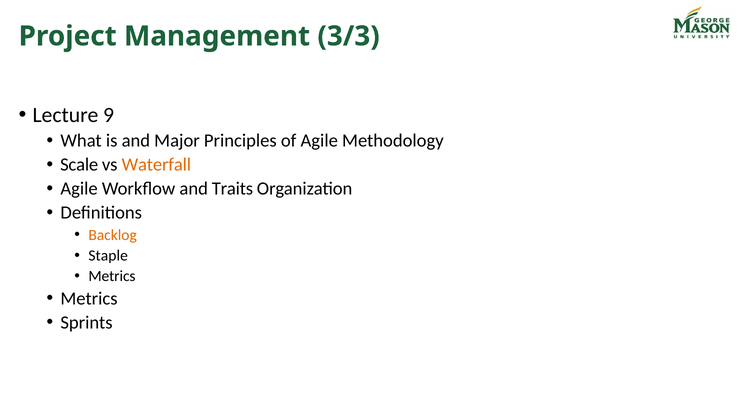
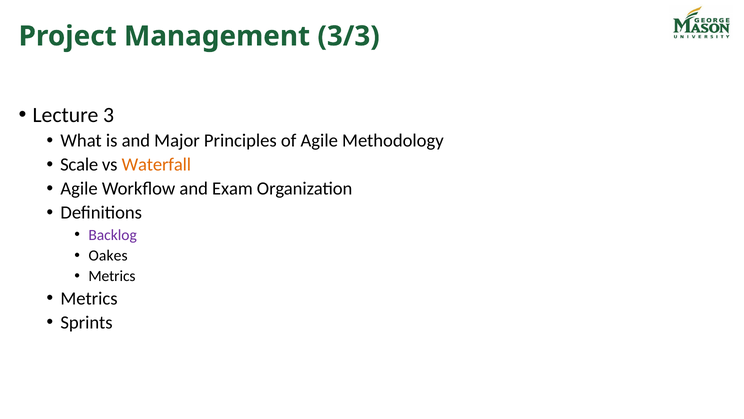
9: 9 -> 3 (109, 115)
Traits: Traits -> Exam (232, 188)
Backlog colour: orange -> purple (113, 235)
Staple: Staple -> Oakes (108, 255)
